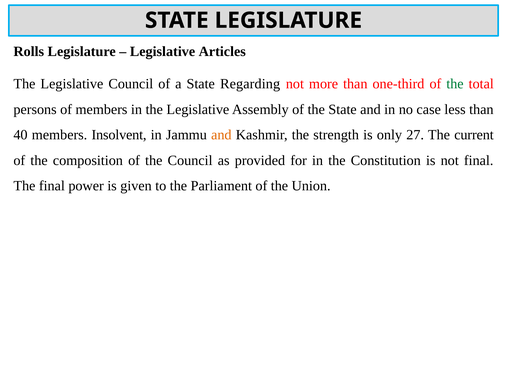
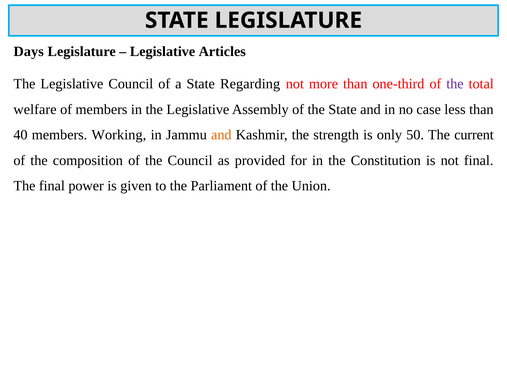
Rolls: Rolls -> Days (29, 51)
the colour: green -> purple (455, 84)
persons: persons -> welfare (35, 109)
Insolvent: Insolvent -> Working (119, 135)
27: 27 -> 50 (415, 135)
